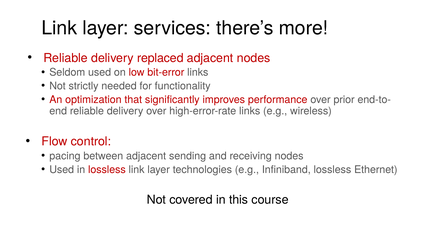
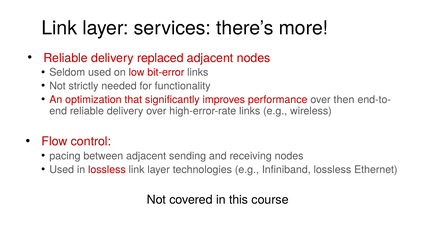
prior: prior -> then (344, 100)
